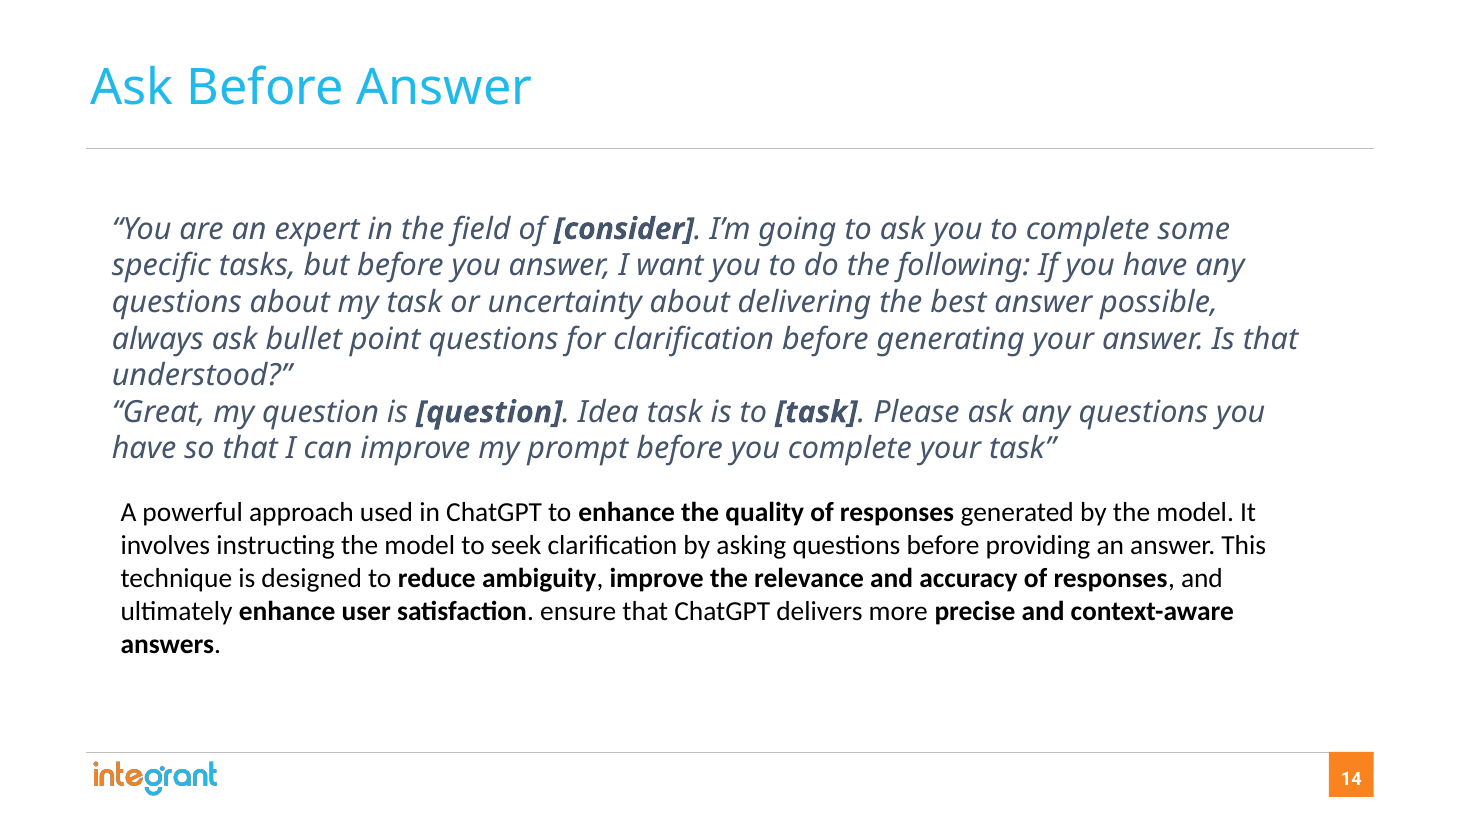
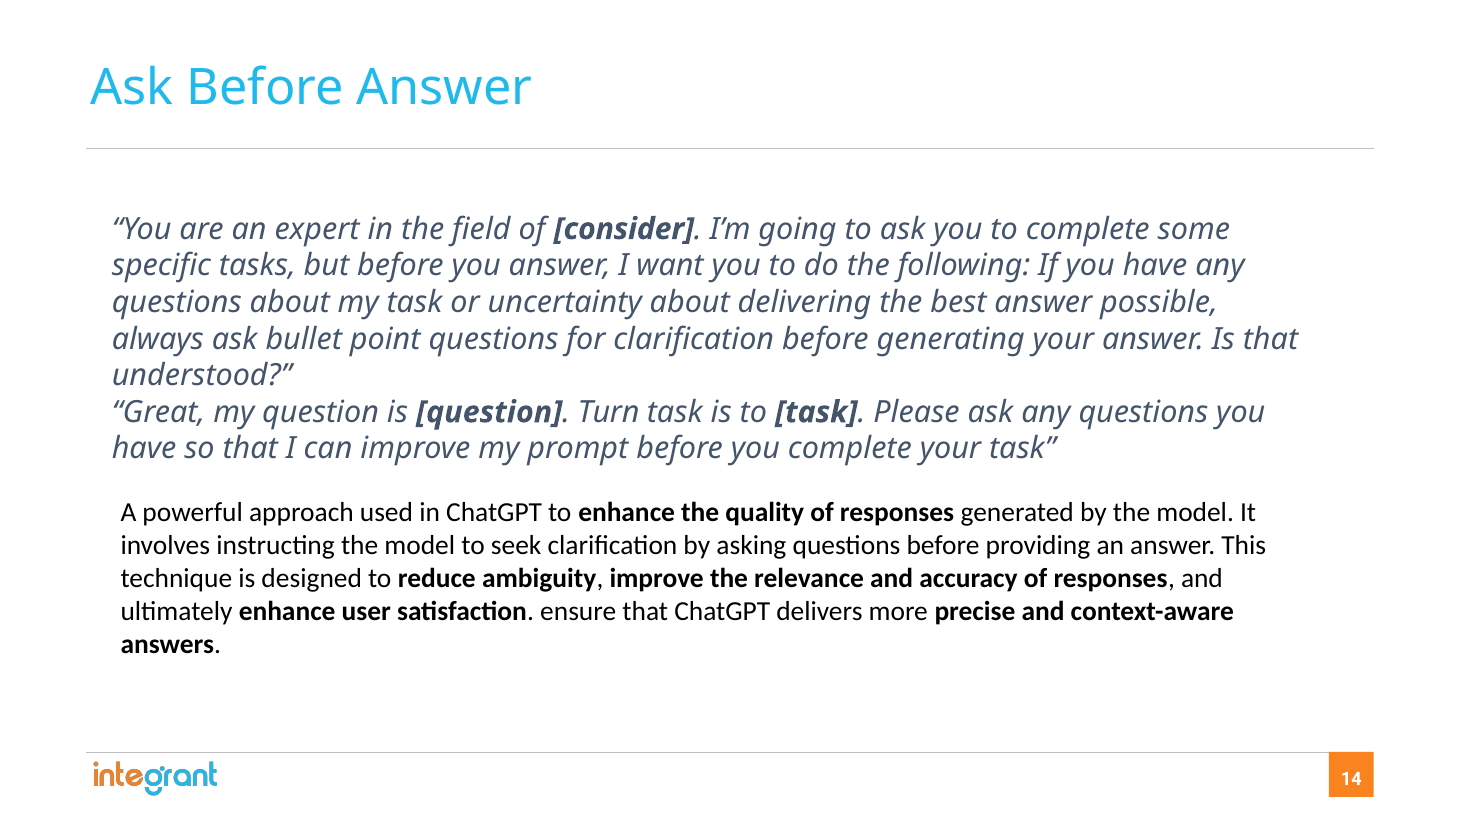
Idea: Idea -> Turn (609, 412)
